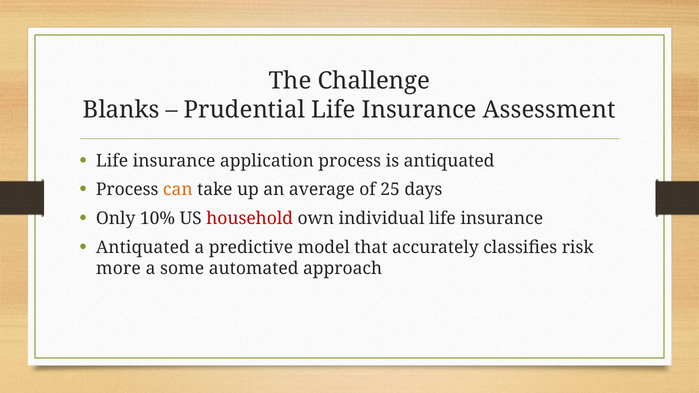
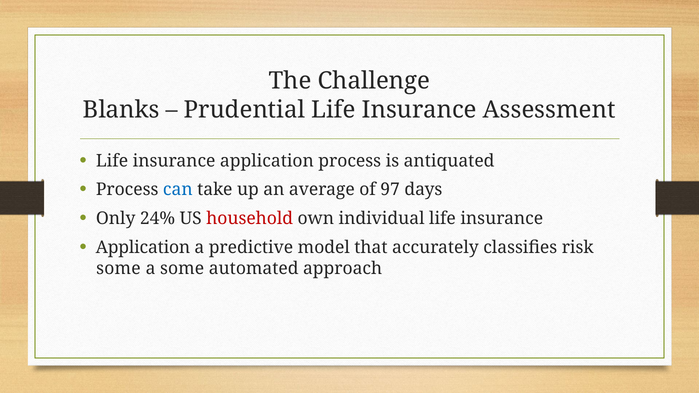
can colour: orange -> blue (178, 190)
25: 25 -> 97 (390, 190)
10%: 10% -> 24% (158, 219)
Antiquated: Antiquated -> Application (143, 247)
more: more -> some (118, 268)
